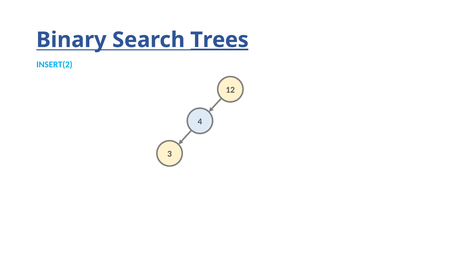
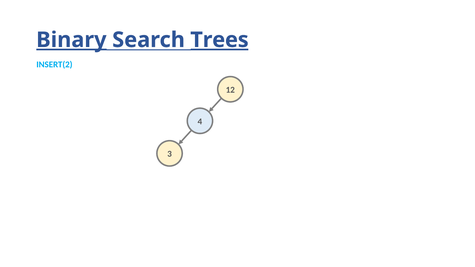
Binary underline: none -> present (71, 40)
